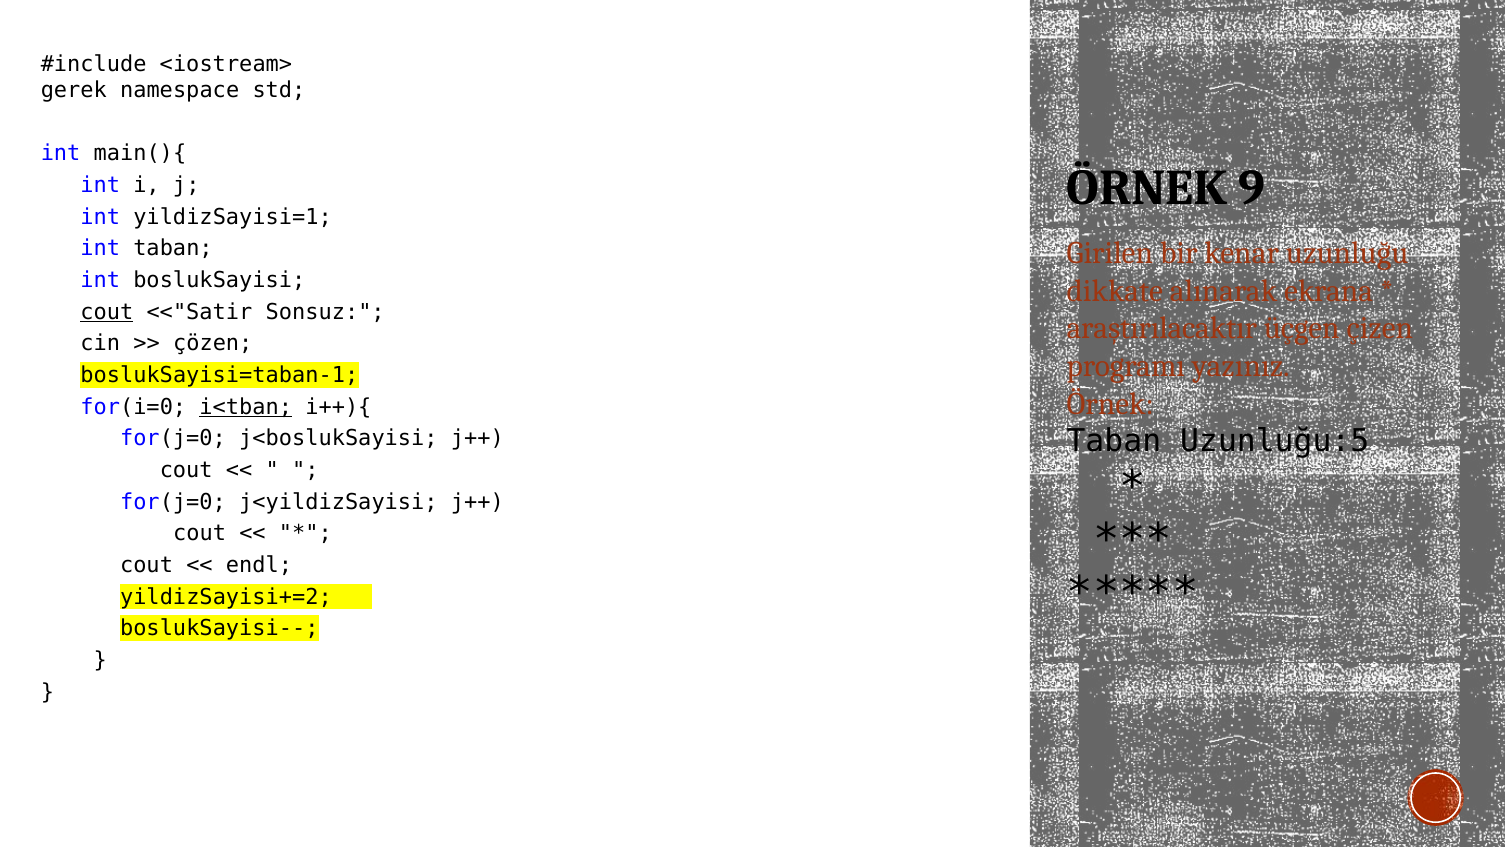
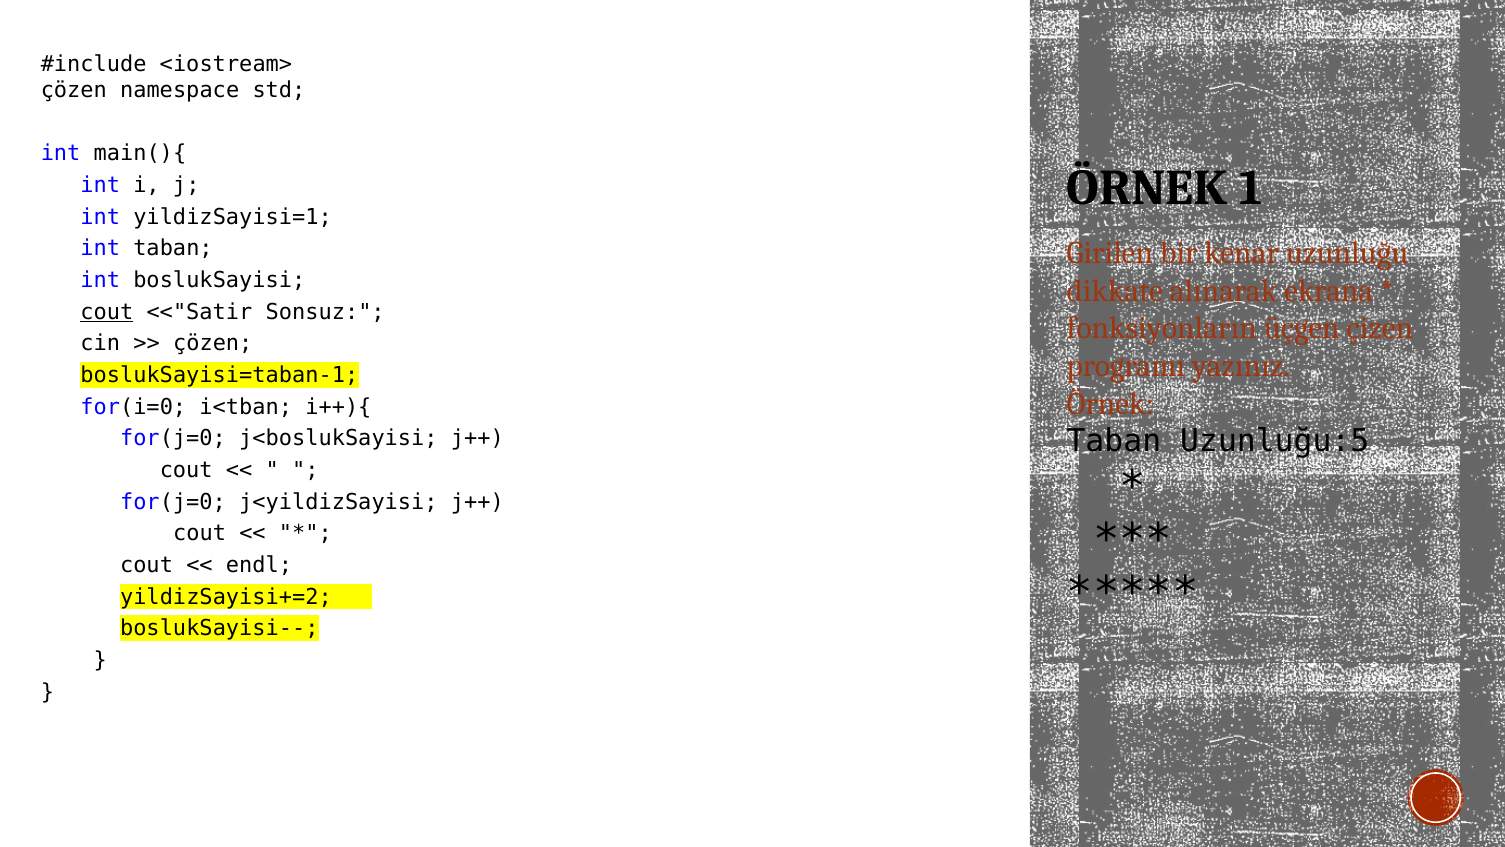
gerek: gerek -> çözen (74, 90)
9: 9 -> 1 (1251, 188)
araştırılacaktır: araştırılacaktır -> fonksiyonların (1162, 328)
i<tban underline: present -> none (246, 407)
